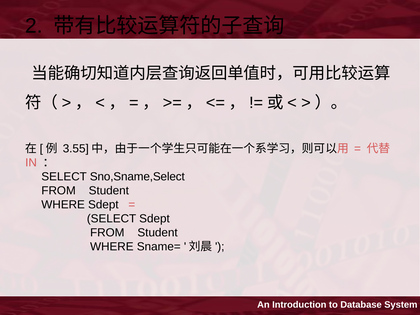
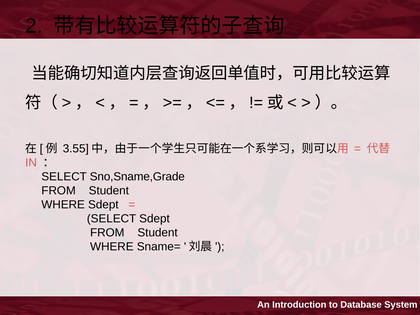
Sno,Sname,Select: Sno,Sname,Select -> Sno,Sname,Grade (137, 177)
